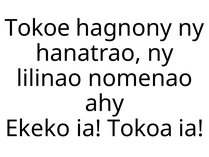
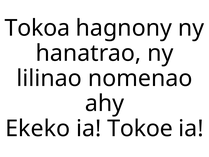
Tokoe: Tokoe -> Tokoa (37, 28)
Tokoa: Tokoa -> Tokoe (140, 128)
